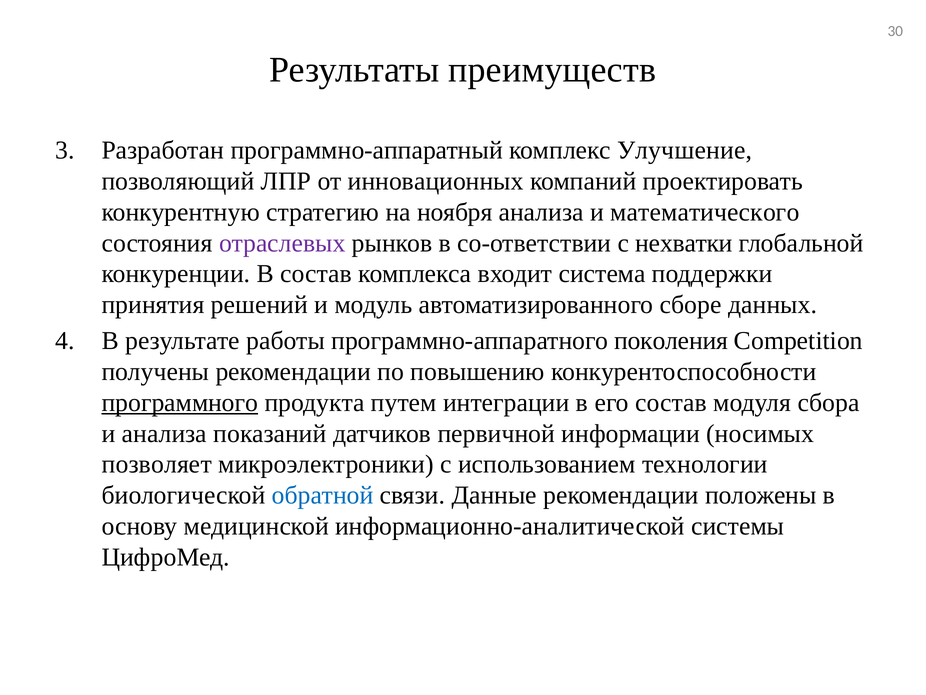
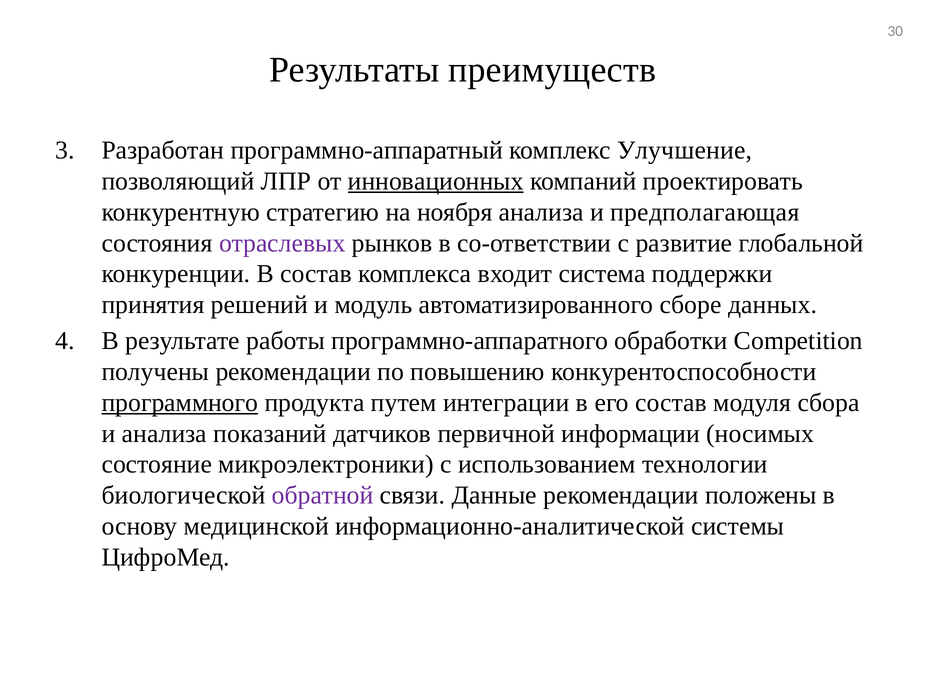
инновационных underline: none -> present (436, 181)
математического: математического -> предполагающая (705, 212)
нехватки: нехватки -> развитие (684, 243)
поколения: поколения -> обработки (671, 341)
позволяет: позволяет -> состояние (157, 464)
обратной colour: blue -> purple (323, 495)
